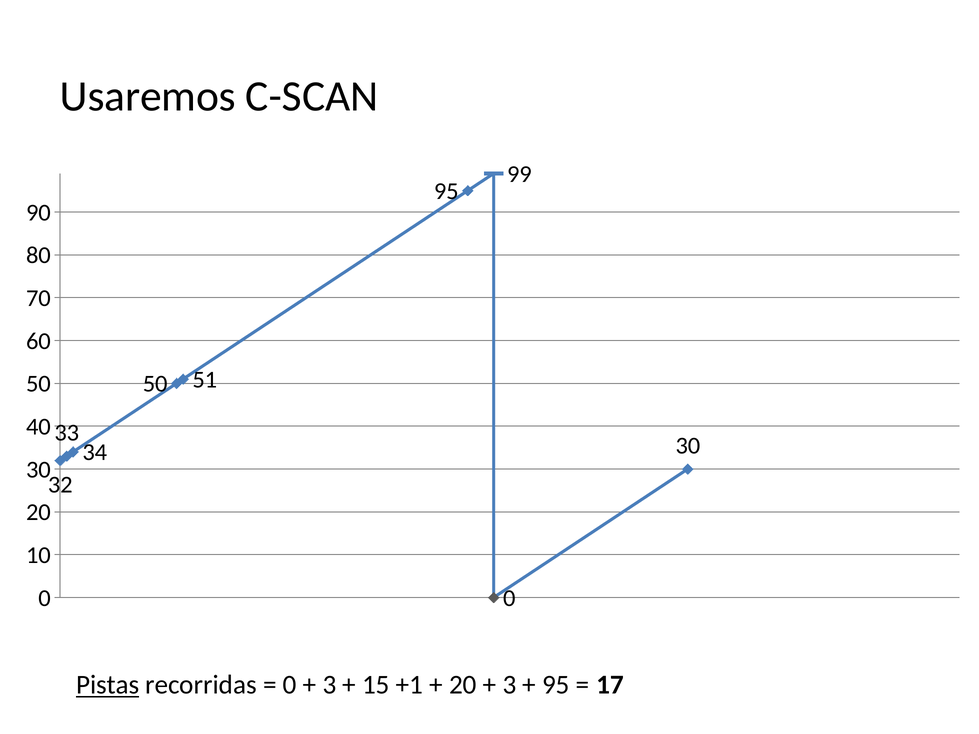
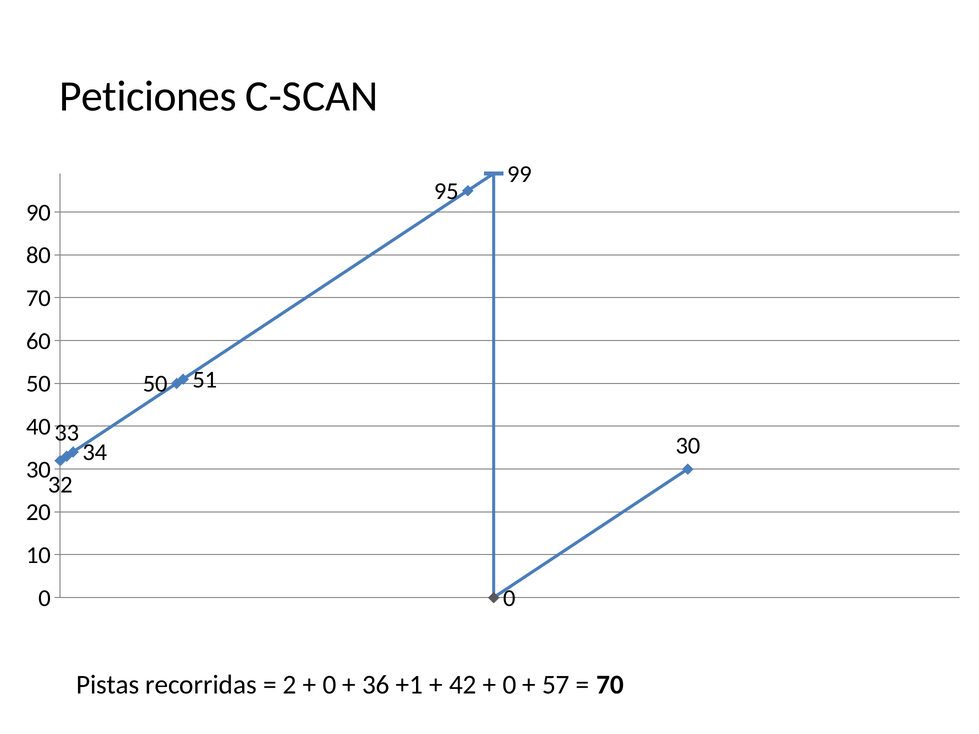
Usaremos: Usaremos -> Peticiones (148, 96)
Pistas underline: present -> none (108, 685)
0: 0 -> 2 (290, 685)
3: 3 -> 0 (329, 685)
15: 15 -> 36 (376, 685)
20: 20 -> 42 (463, 685)
3: 3 -> 0 (509, 685)
95: 95 -> 57 (556, 685)
17: 17 -> 70 (610, 685)
